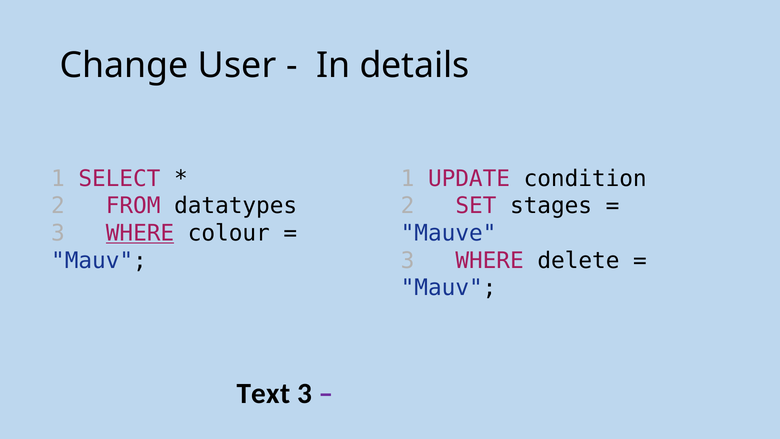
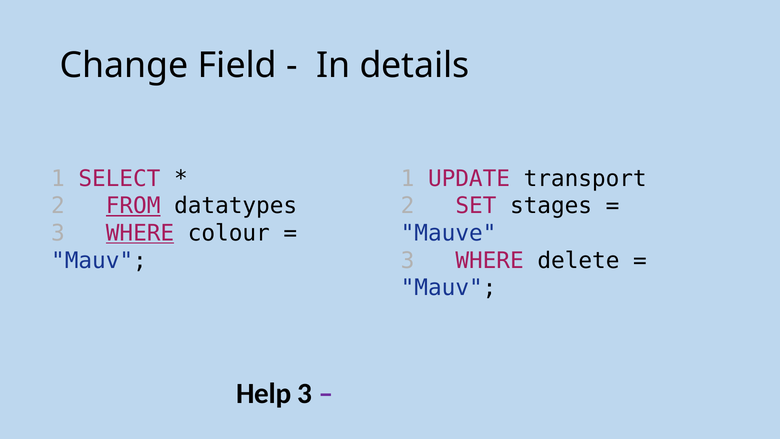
User: User -> Field (237, 66)
condition: condition -> transport (585, 178)
FROM underline: none -> present (133, 206)
Text: Text -> Help (264, 393)
